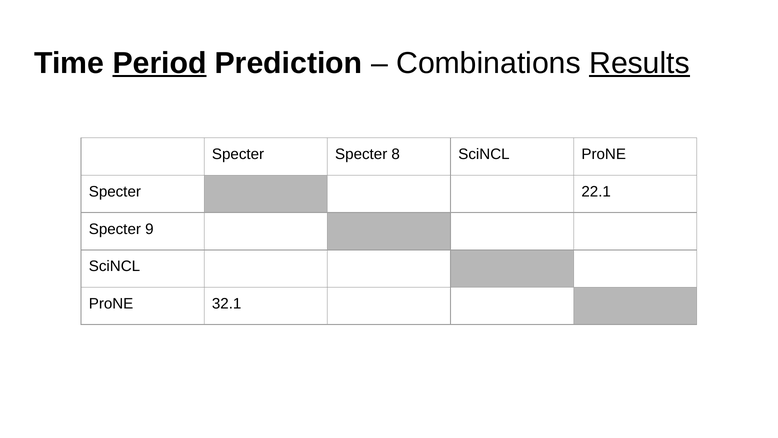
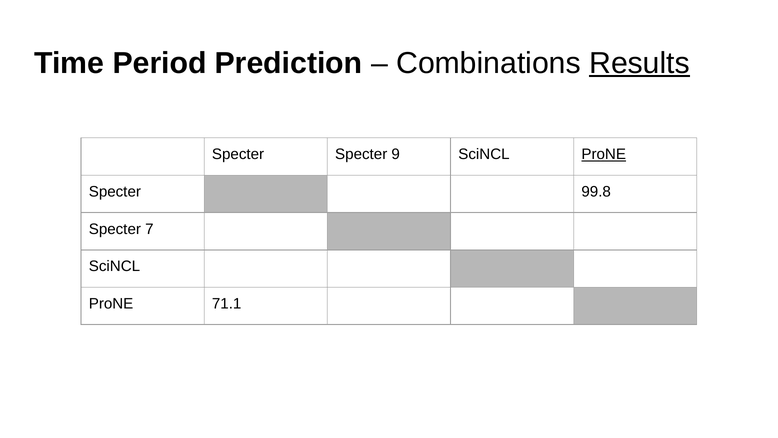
Period underline: present -> none (160, 63)
8: 8 -> 9 (396, 154)
ProNE underline: none -> present (604, 154)
22.1: 22.1 -> 99.8 (596, 192)
9: 9 -> 7 (149, 229)
32.1: 32.1 -> 71.1 (227, 304)
